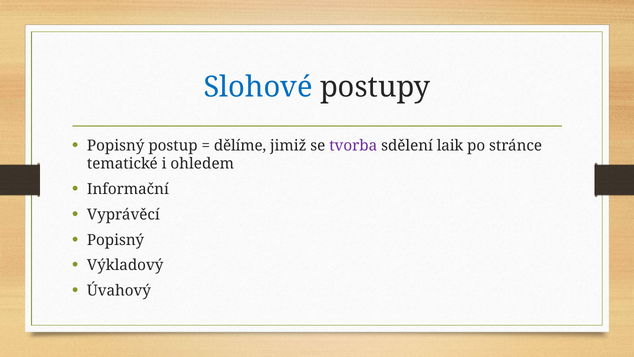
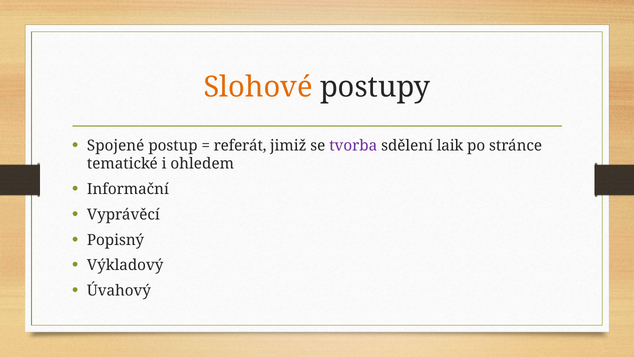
Slohové colour: blue -> orange (258, 87)
Popisný: Popisný -> Spojené (116, 146)
dělíme: dělíme -> referát (240, 146)
